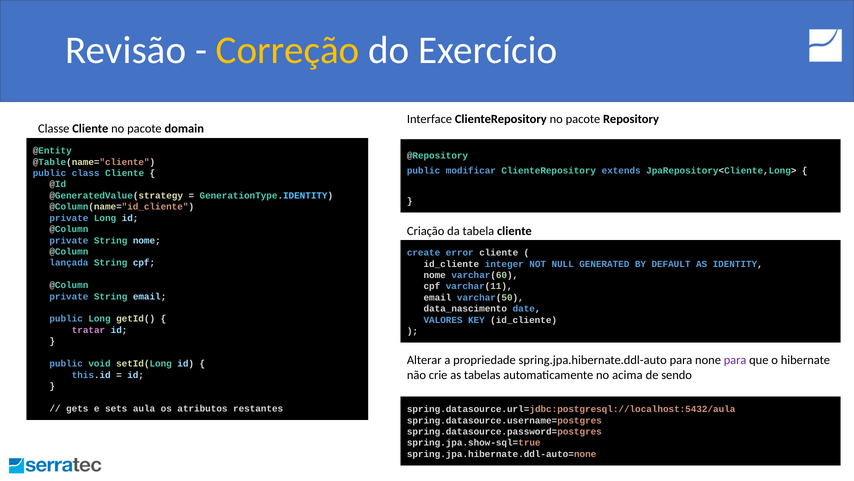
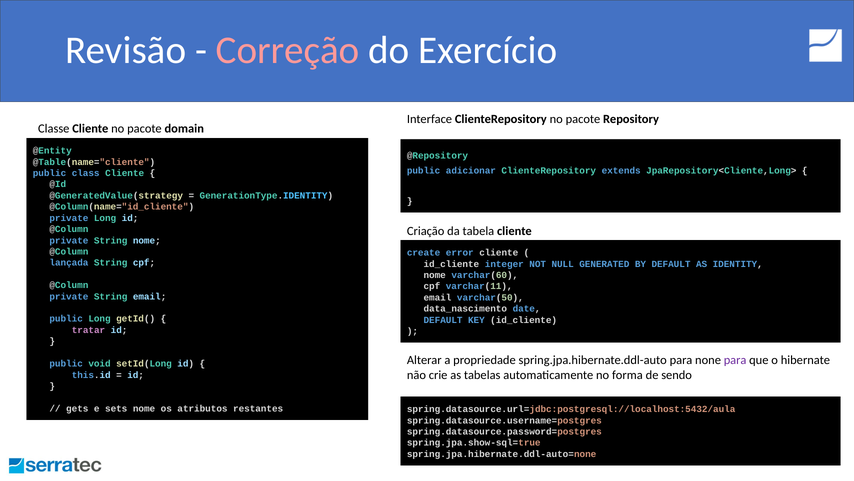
Correção colour: yellow -> pink (288, 50)
modificar: modificar -> adicionar (471, 171)
VALORES: VALORES -> DEFAULT (443, 320)
acima: acima -> forma (627, 375)
sets aula: aula -> nome (144, 408)
